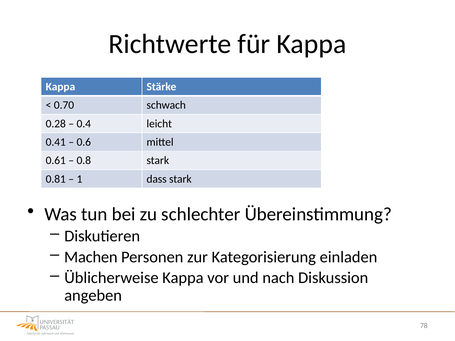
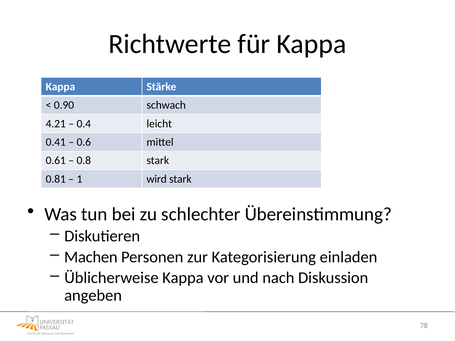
0.70: 0.70 -> 0.90 (64, 105)
0.28: 0.28 -> 4.21 (56, 124)
dass: dass -> wird (157, 179)
